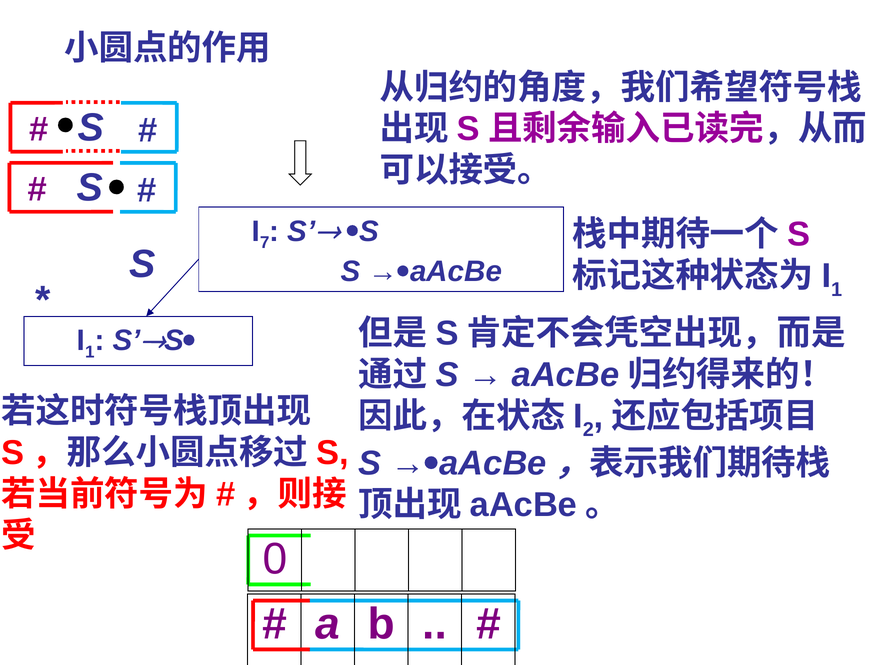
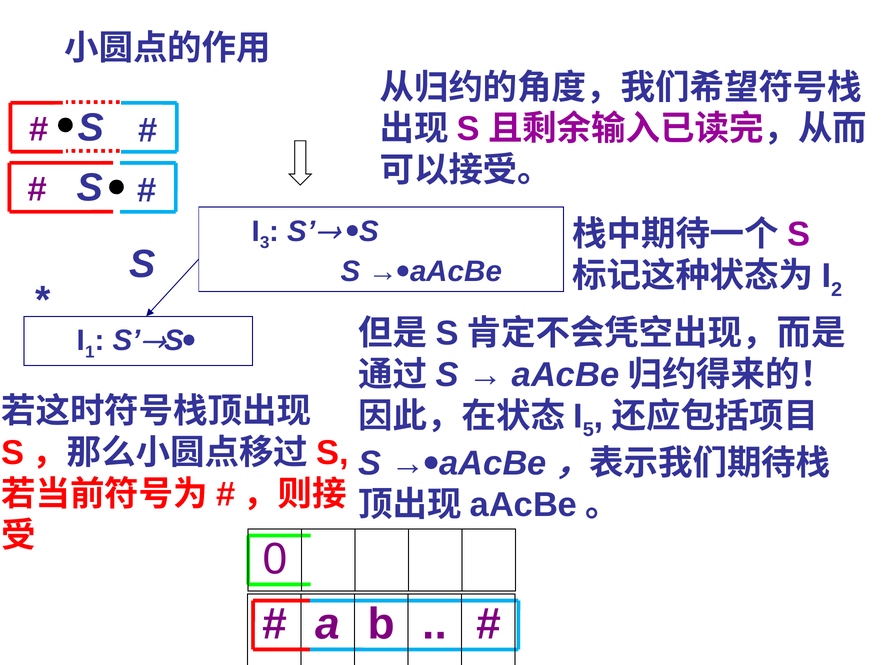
7: 7 -> 3 (265, 243)
1: 1 -> 2 (837, 290)
2: 2 -> 5 (588, 430)
